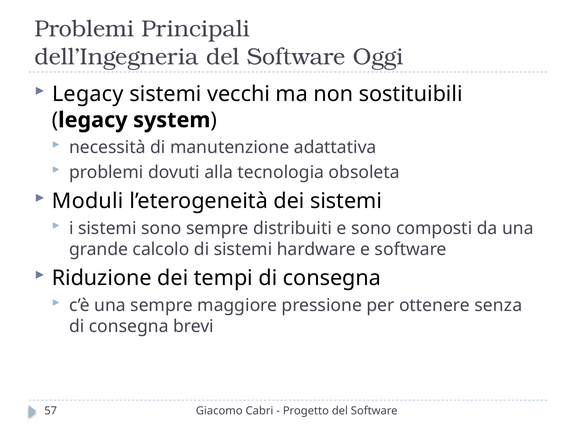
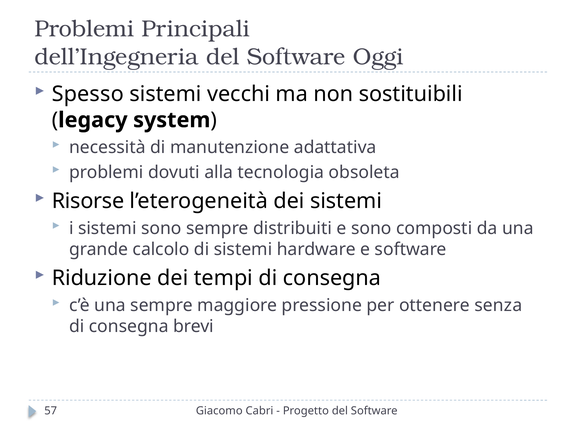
Legacy: Legacy -> Spesso (88, 94)
Moduli: Moduli -> Risorse (88, 201)
